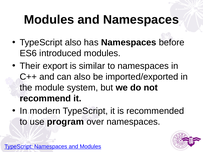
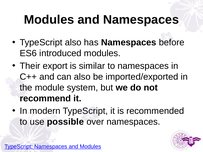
program: program -> possible (65, 122)
